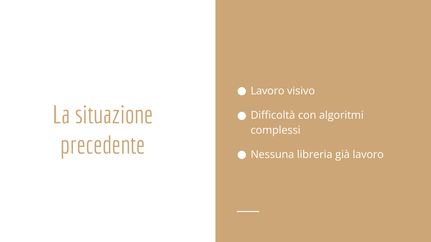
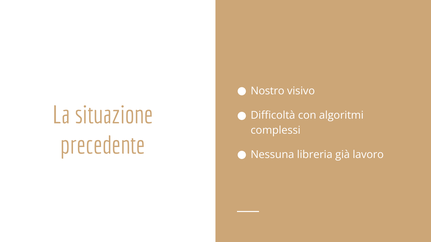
Lavoro: Lavoro -> Nostro (268, 91)
